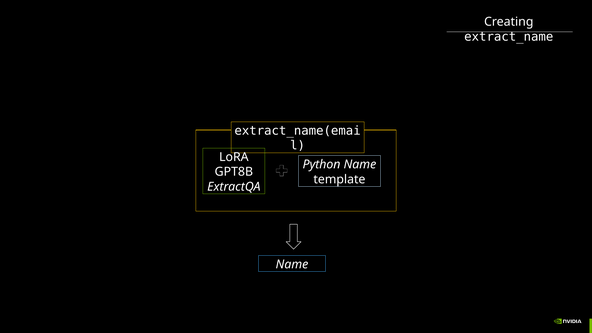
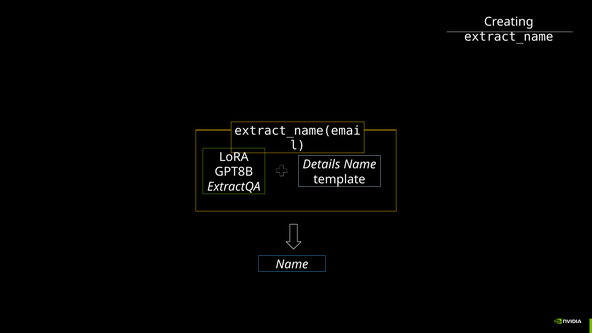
Python: Python -> Details (321, 165)
